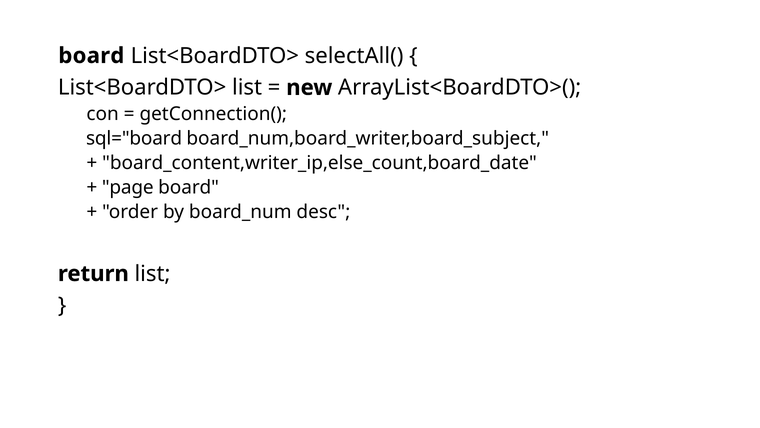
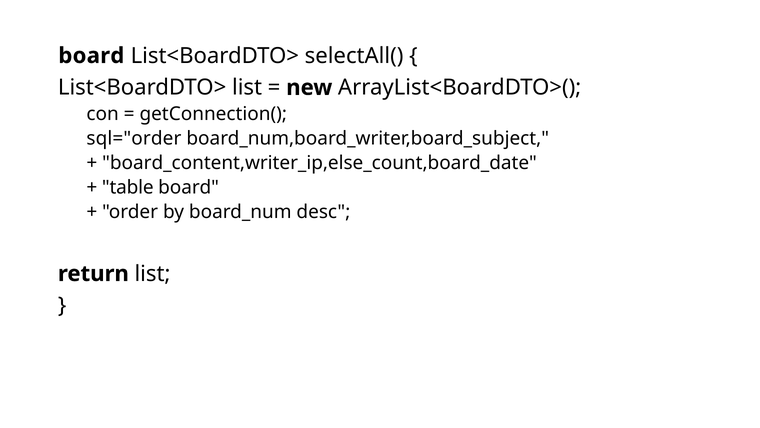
sql="board: sql="board -> sql="order (134, 138)
page: page -> table (128, 187)
